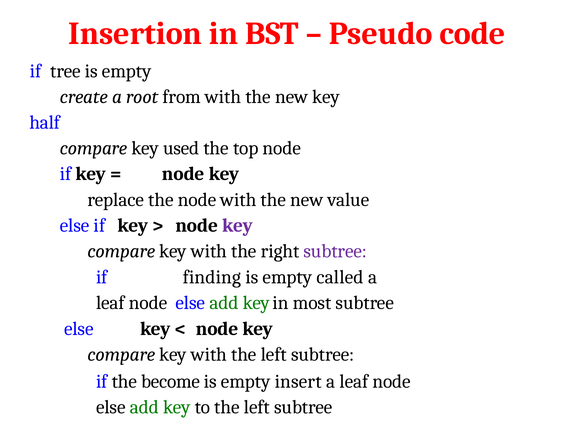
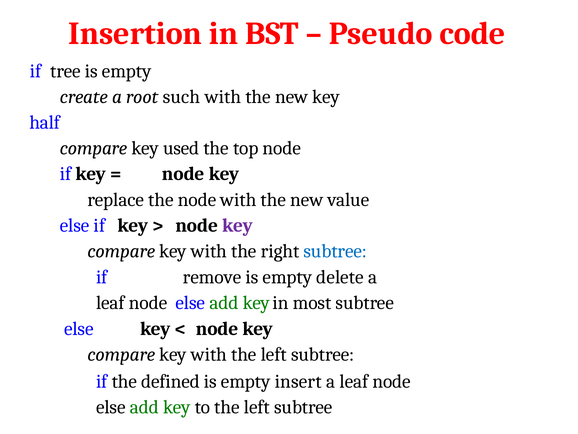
from: from -> such (182, 97)
subtree colour: purple -> blue (335, 251)
finding: finding -> remove (212, 277)
called: called -> delete (340, 277)
become: become -> defined (171, 381)
